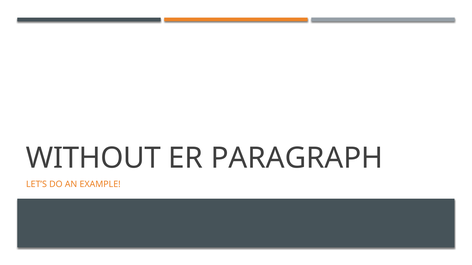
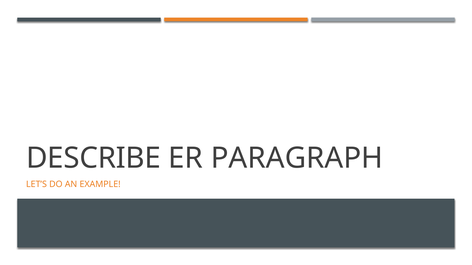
WITHOUT: WITHOUT -> DESCRIBE (93, 158)
